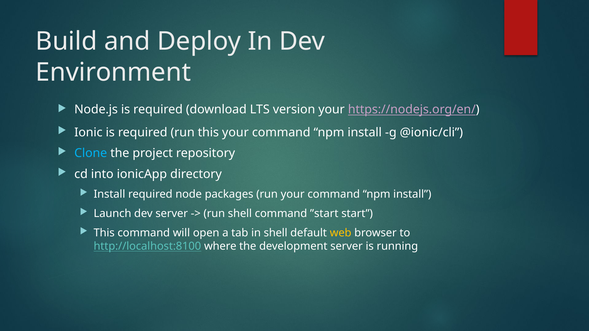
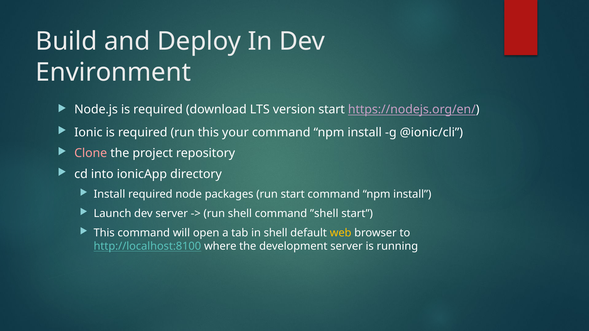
version your: your -> start (332, 110)
Clone colour: light blue -> pink (91, 153)
run your: your -> start (293, 194)
”start: ”start -> ”shell (324, 214)
